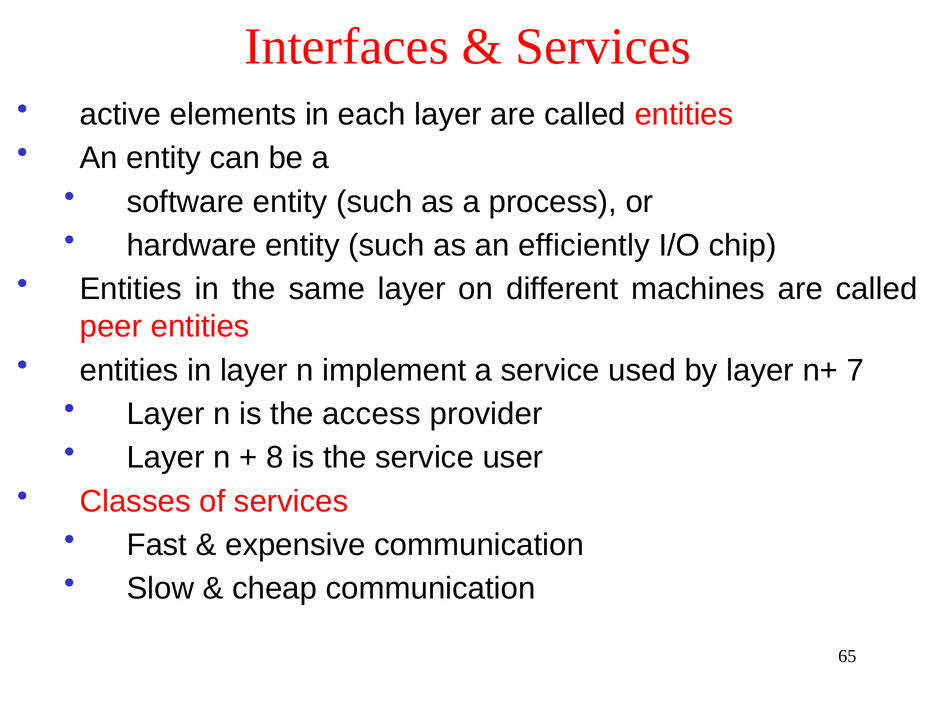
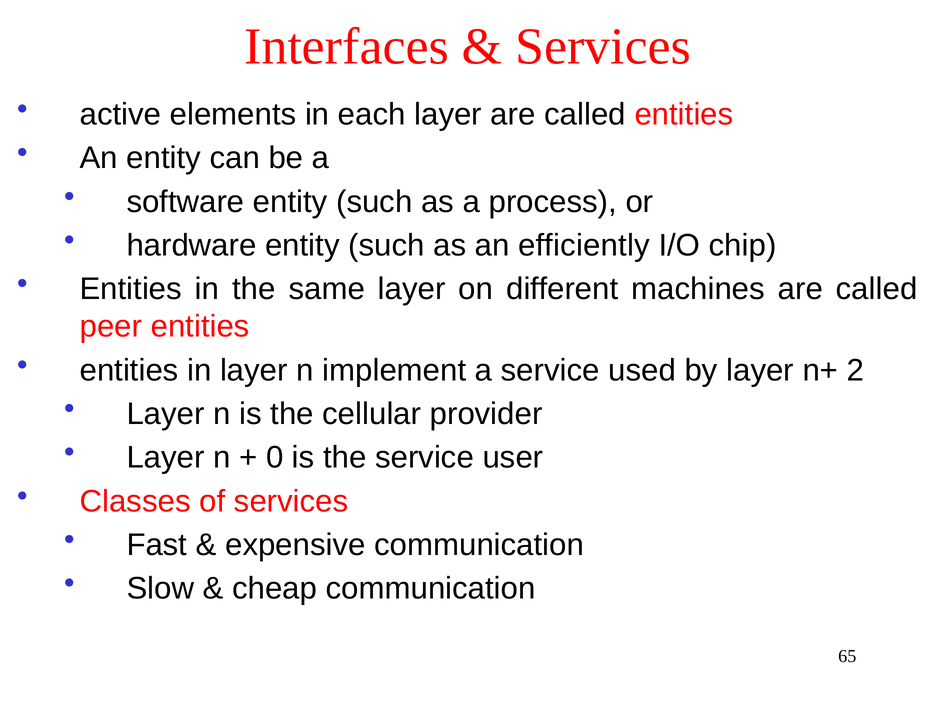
7: 7 -> 2 (855, 370)
access: access -> cellular (372, 414)
8: 8 -> 0 (275, 458)
